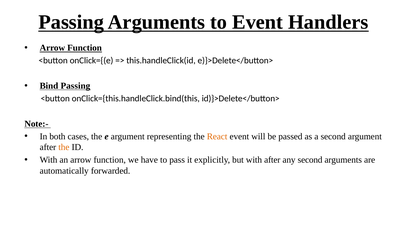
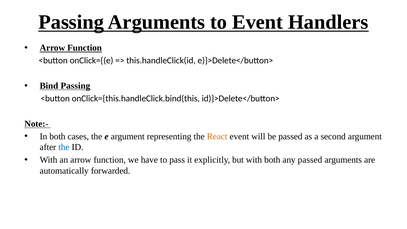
the colour: orange -> blue (64, 147)
with after: after -> both (272, 160)
any second: second -> passed (310, 160)
